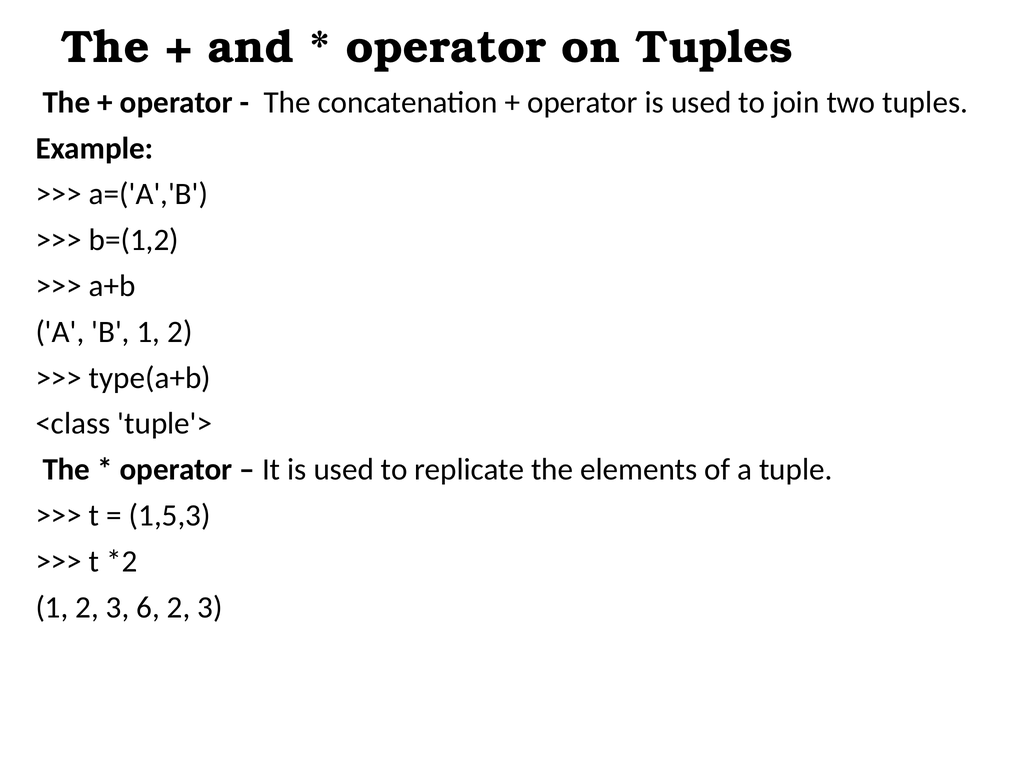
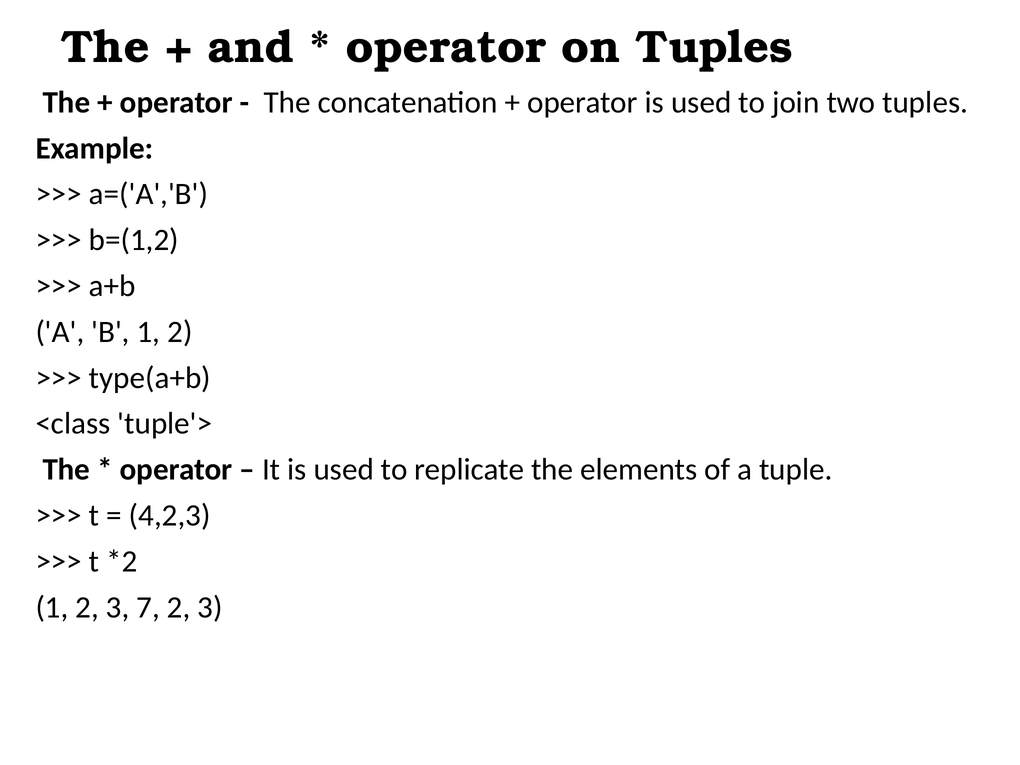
1,5,3: 1,5,3 -> 4,2,3 (170, 515)
6: 6 -> 7 (148, 607)
